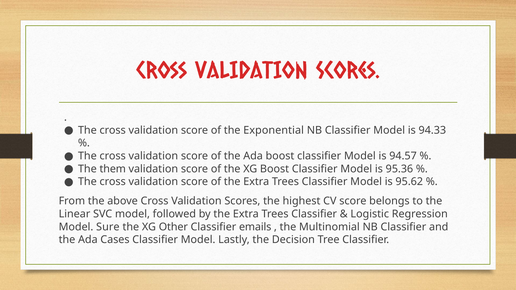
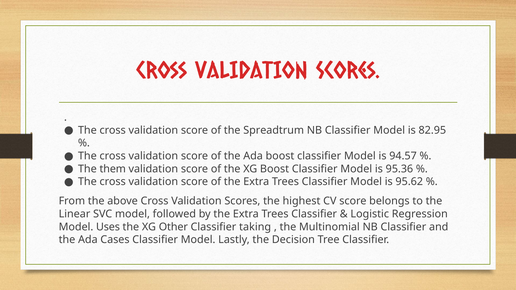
Exponential: Exponential -> Spreadtrum (274, 130)
94.33: 94.33 -> 82.95 (432, 130)
Sure: Sure -> Uses (108, 227)
emails: emails -> taking (255, 227)
